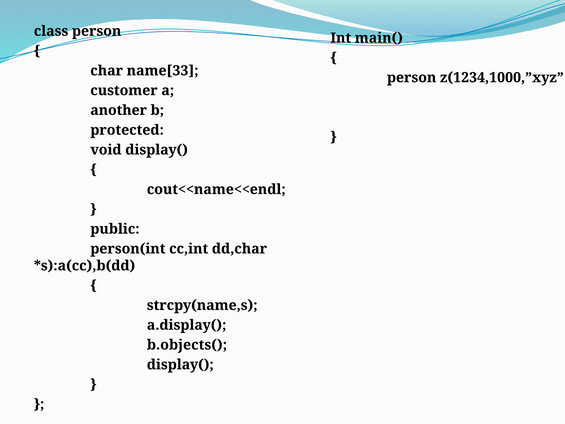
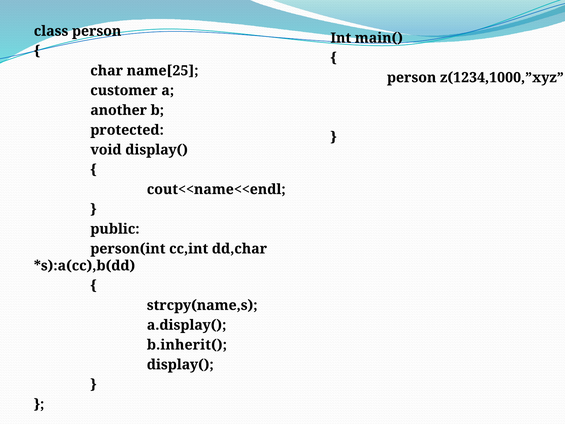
name[33: name[33 -> name[25 (163, 71)
b.objects(: b.objects( -> b.inherit( (187, 345)
